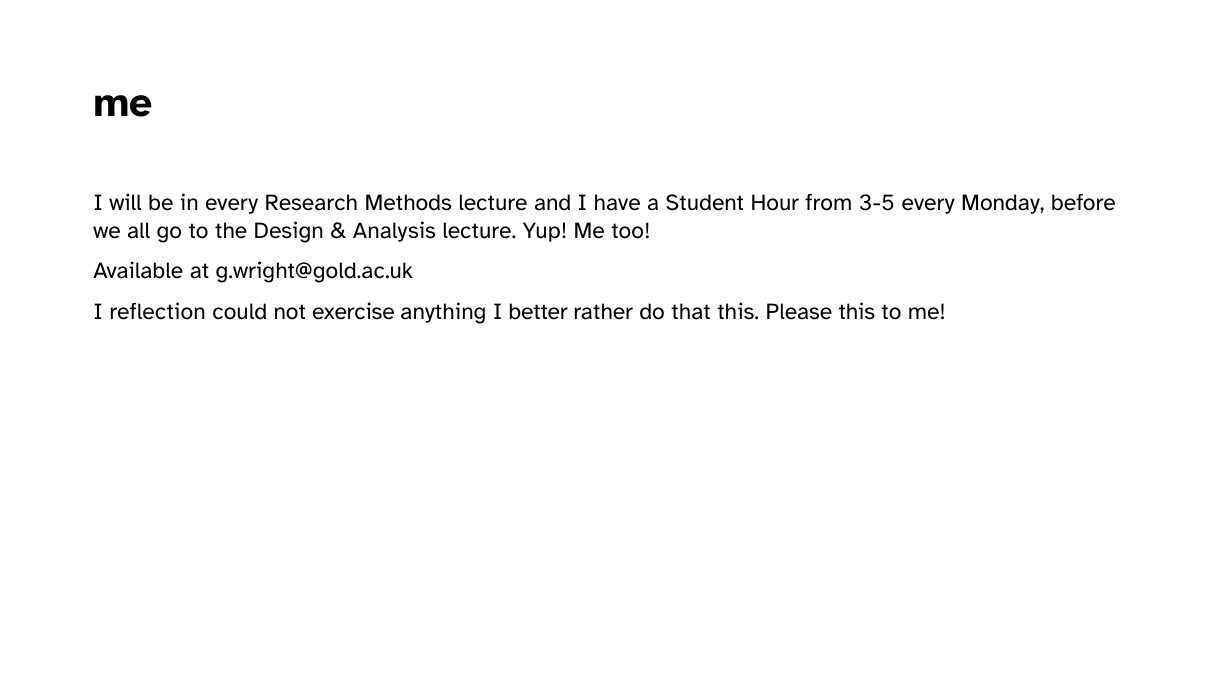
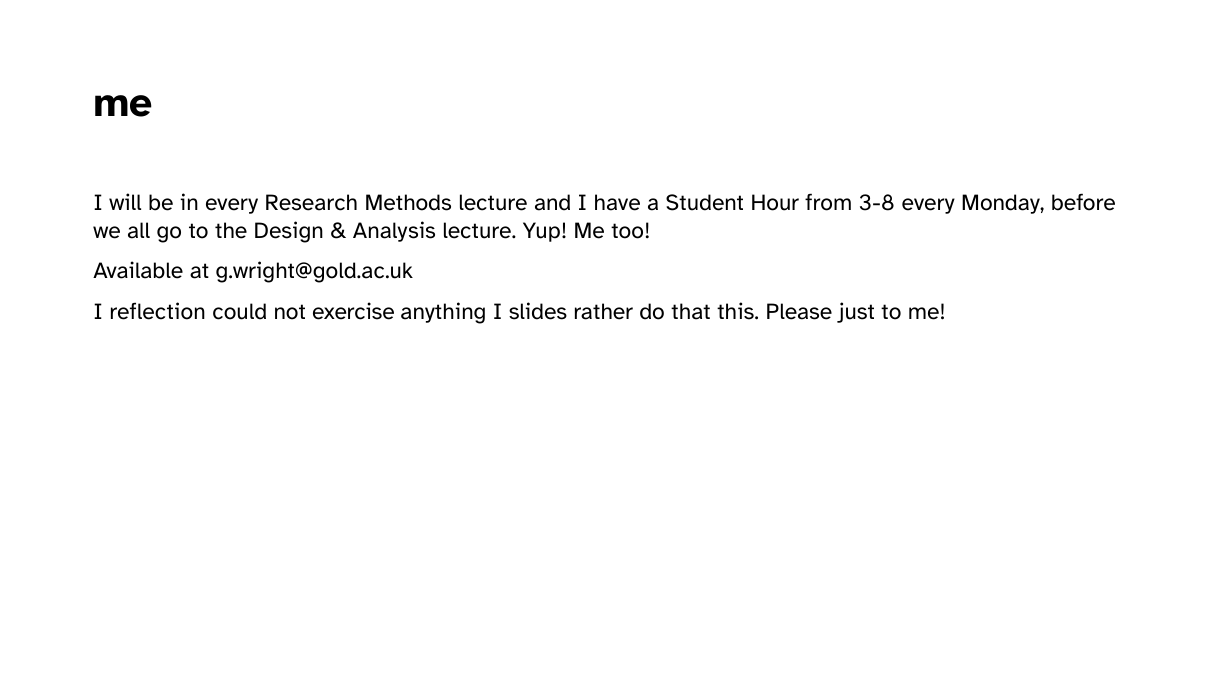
3-5: 3-5 -> 3-8 (877, 203)
better: better -> slides (538, 312)
Please this: this -> just (857, 312)
